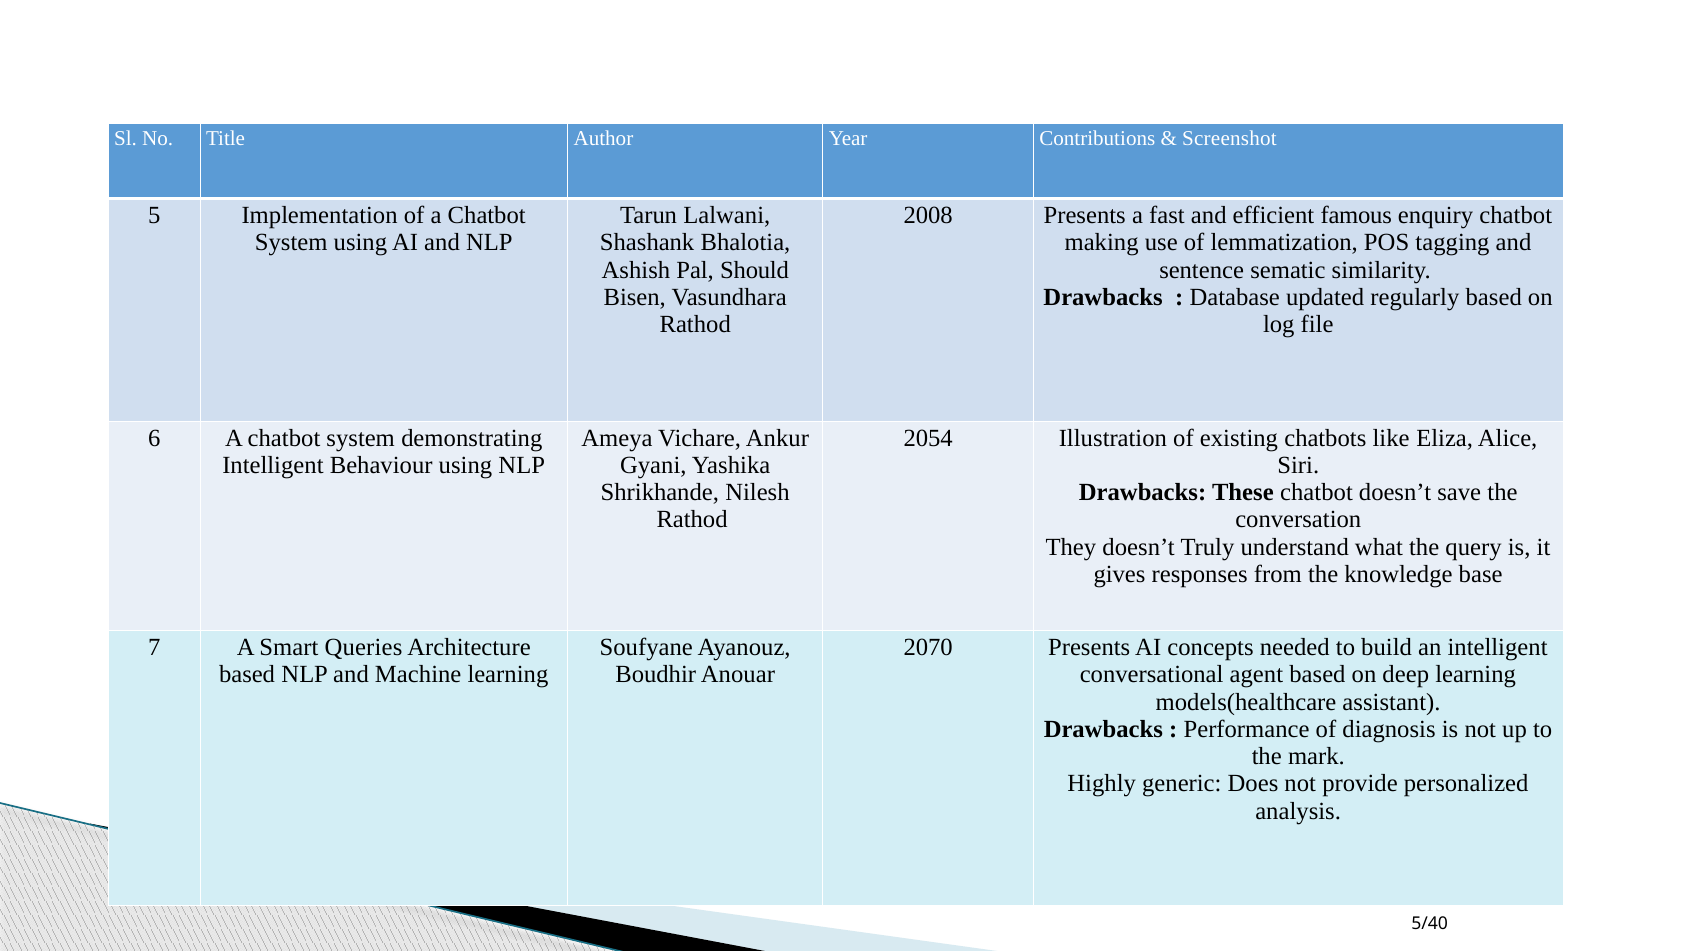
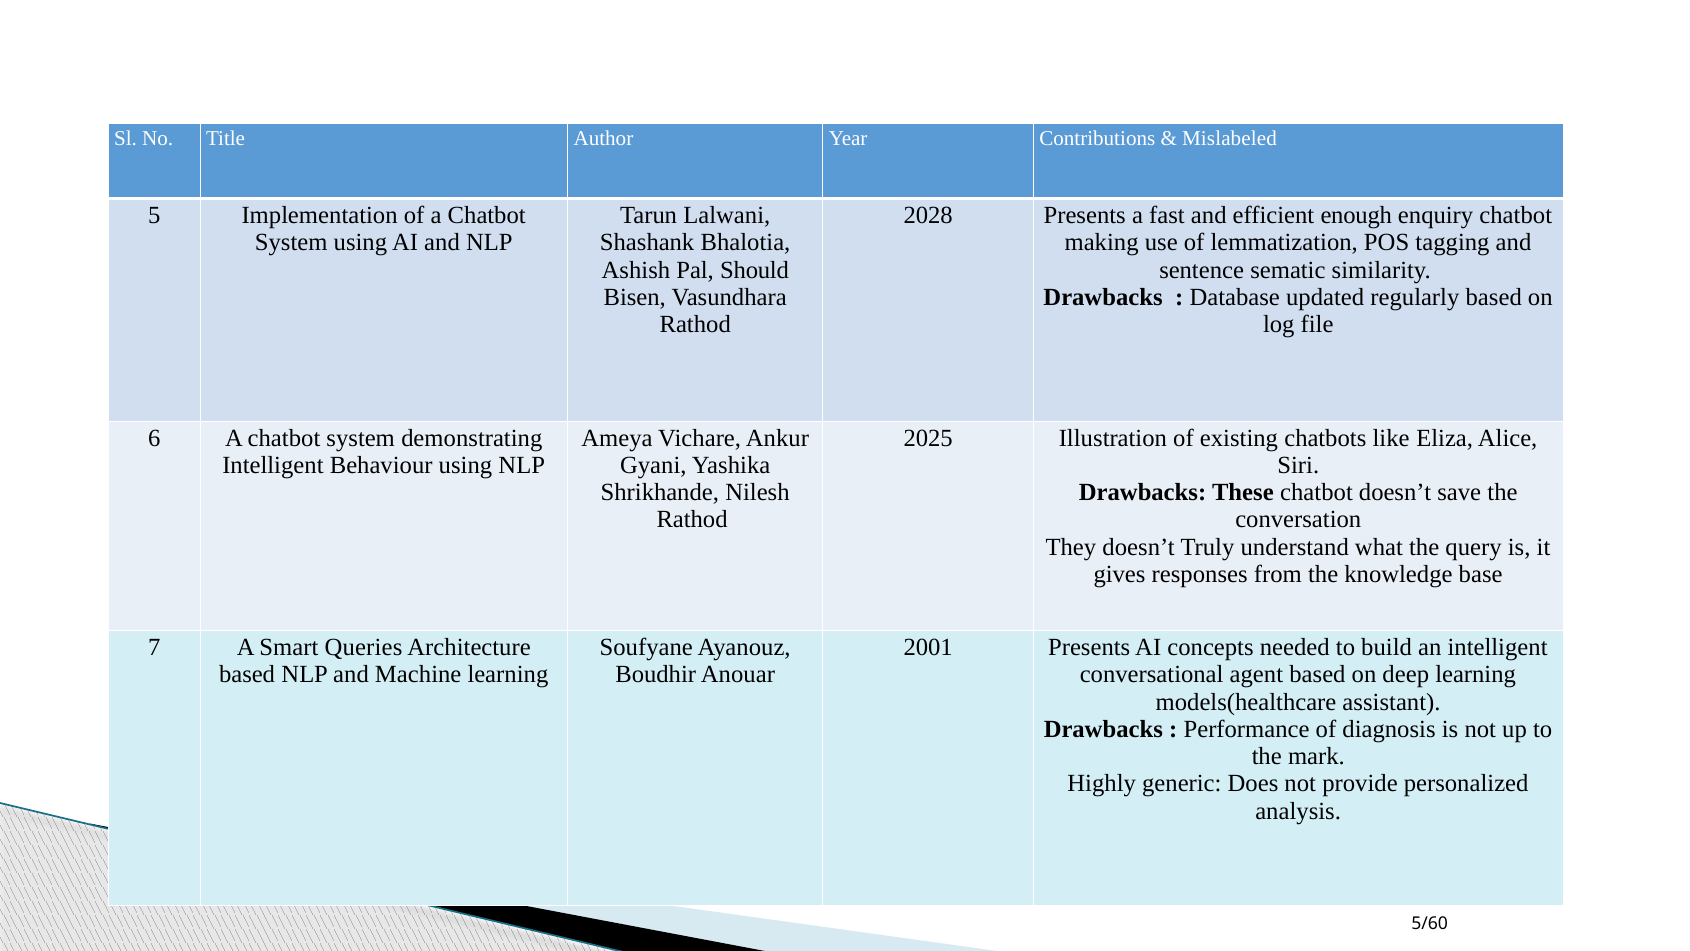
Screenshot: Screenshot -> Mislabeled (1229, 139)
2008: 2008 -> 2028 (928, 215)
famous: famous -> enough (1356, 215)
2054: 2054 -> 2025 (928, 438)
2070: 2070 -> 2001 (928, 647)
5/40: 5/40 -> 5/60 (1430, 923)
